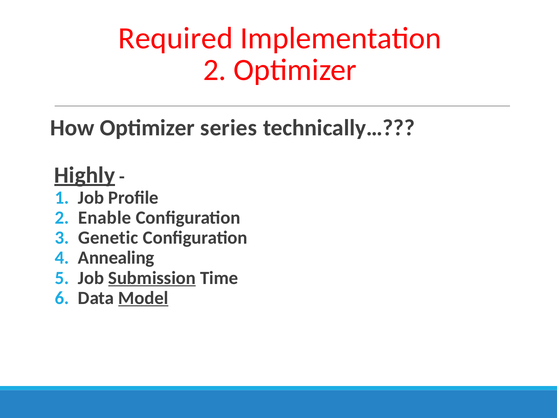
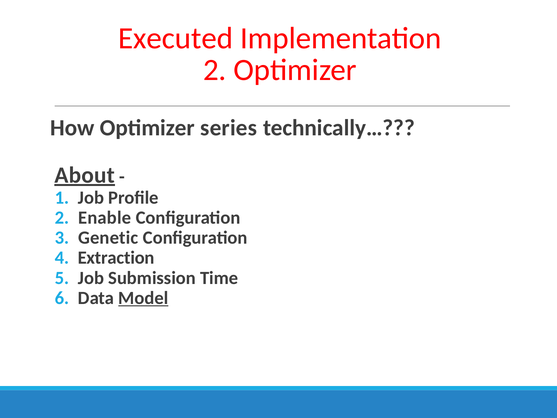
Required: Required -> Executed (176, 38)
Highly: Highly -> About (85, 175)
Annealing: Annealing -> Extraction (116, 258)
Submission underline: present -> none (152, 278)
